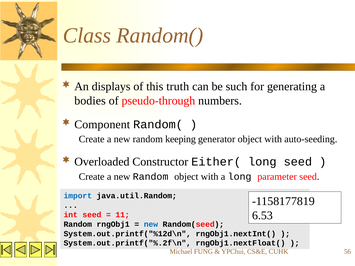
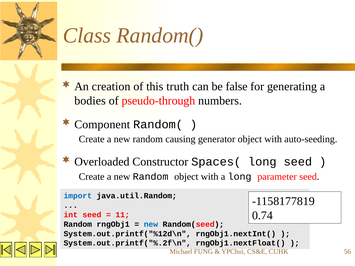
displays: displays -> creation (111, 87)
such: such -> false (237, 87)
keeping: keeping -> causing (180, 139)
Either(: Either( -> Spaces( (216, 162)
6.53: 6.53 -> 0.74 (262, 216)
